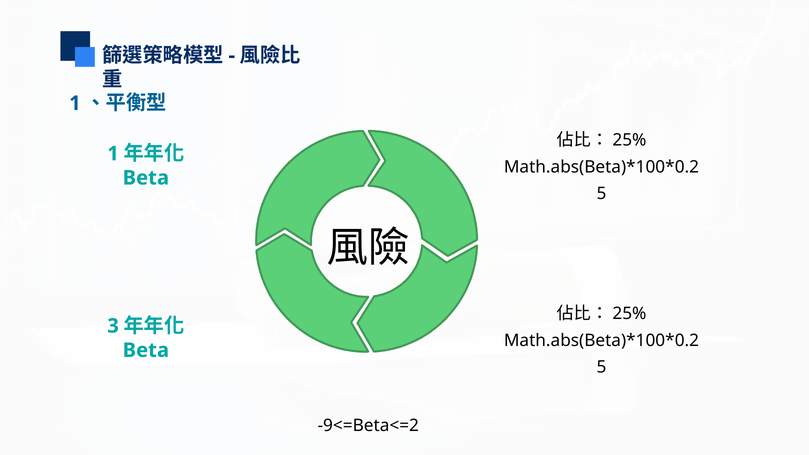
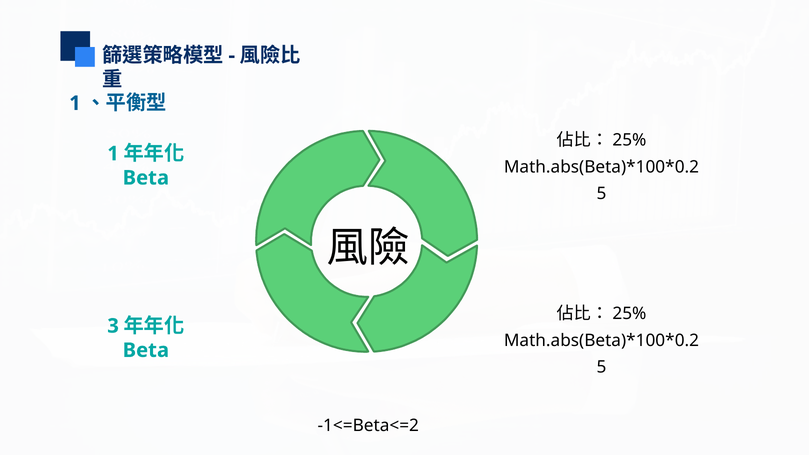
-9<=Beta<=2: -9<=Beta<=2 -> -1<=Beta<=2 (368, 426)
